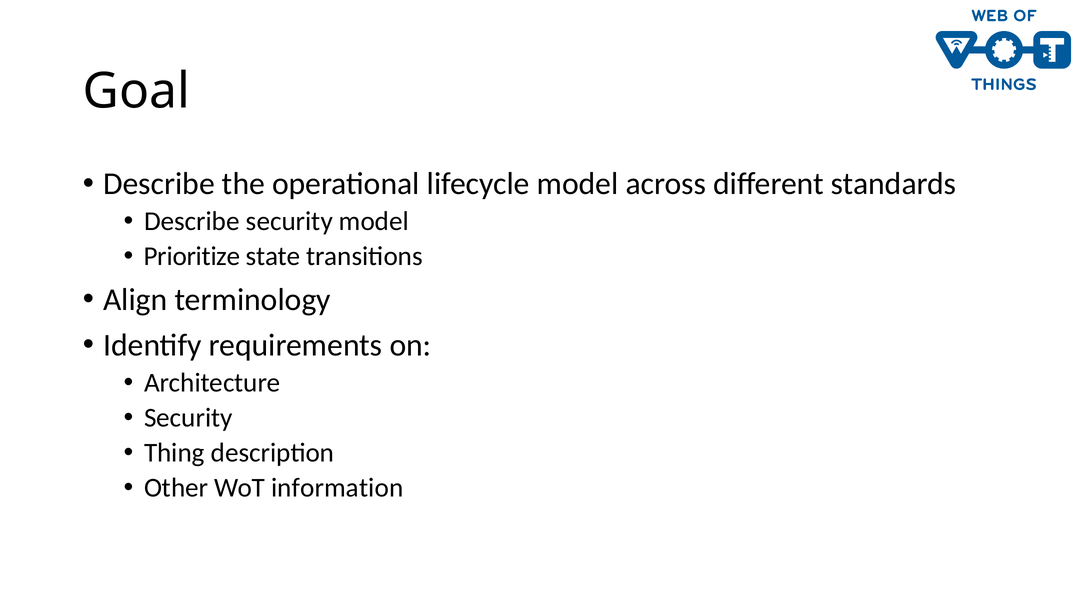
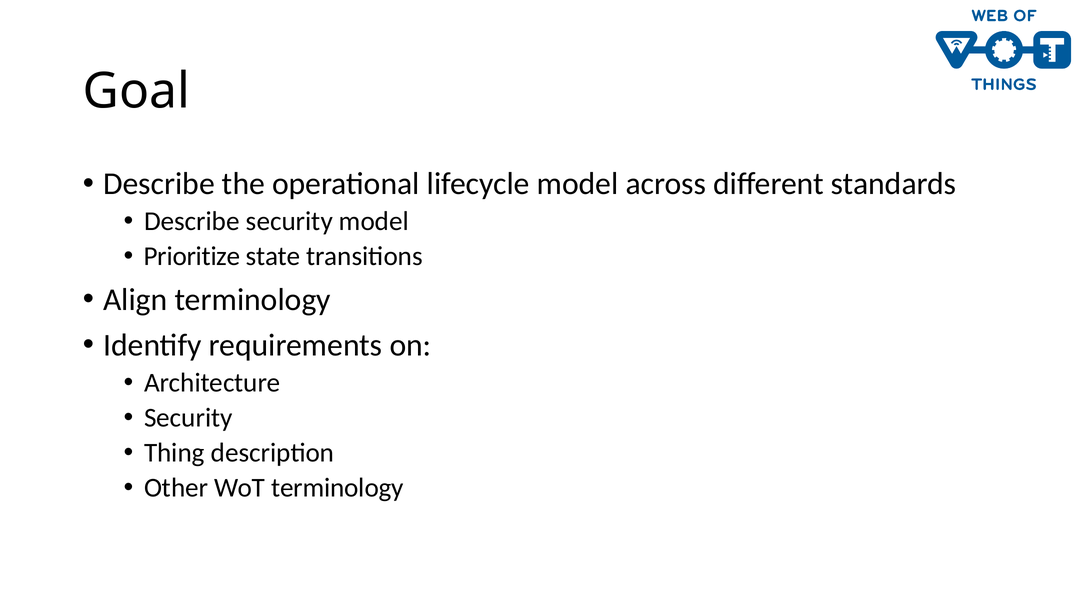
WoT information: information -> terminology (337, 487)
